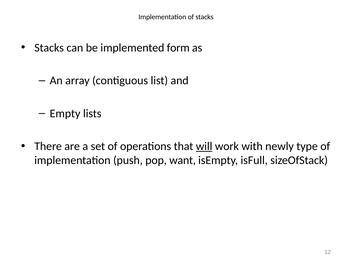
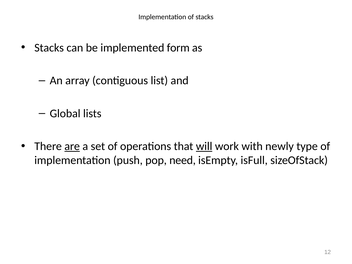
Empty: Empty -> Global (65, 113)
are underline: none -> present (72, 146)
want: want -> need (183, 160)
